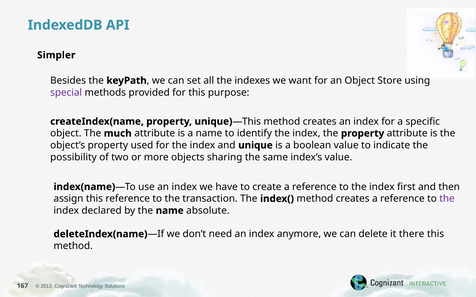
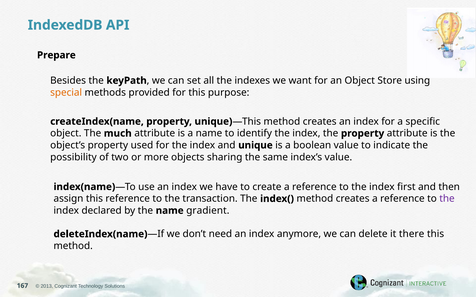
Simpler: Simpler -> Prepare (56, 55)
special colour: purple -> orange (66, 93)
absolute: absolute -> gradient (208, 211)
